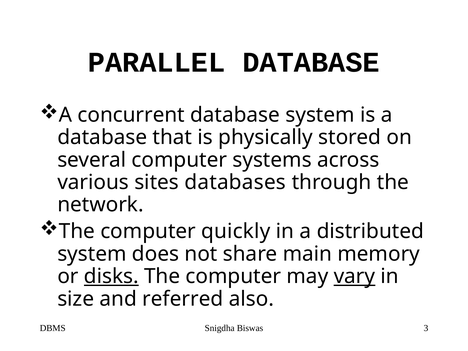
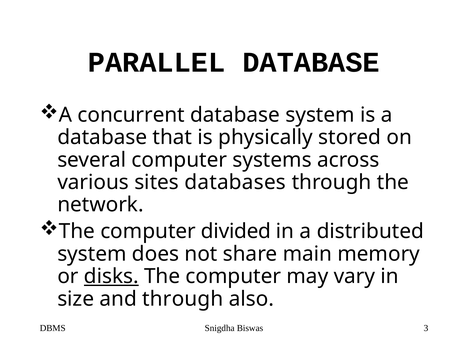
quickly: quickly -> divided (236, 231)
vary underline: present -> none (354, 276)
and referred: referred -> through (183, 299)
